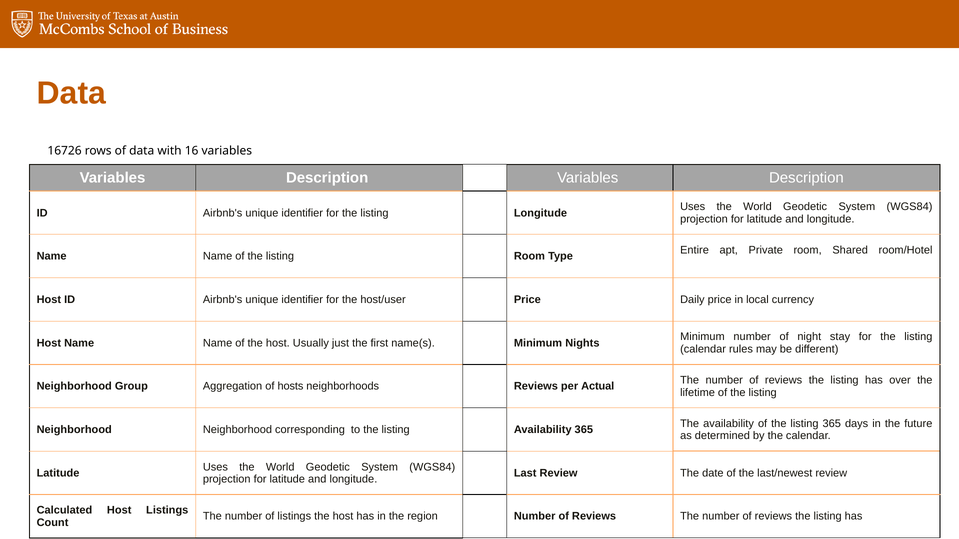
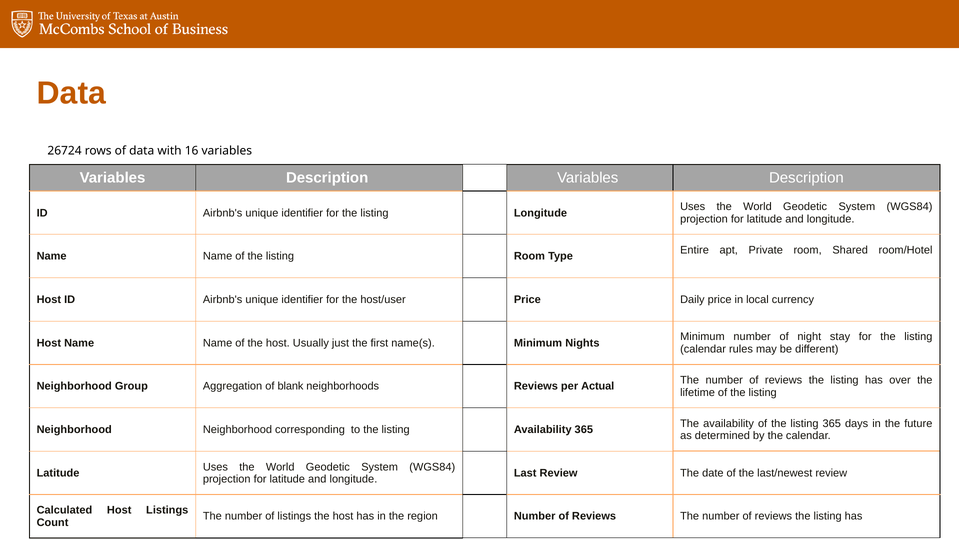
16726: 16726 -> 26724 (65, 151)
hosts: hosts -> blank (291, 387)
